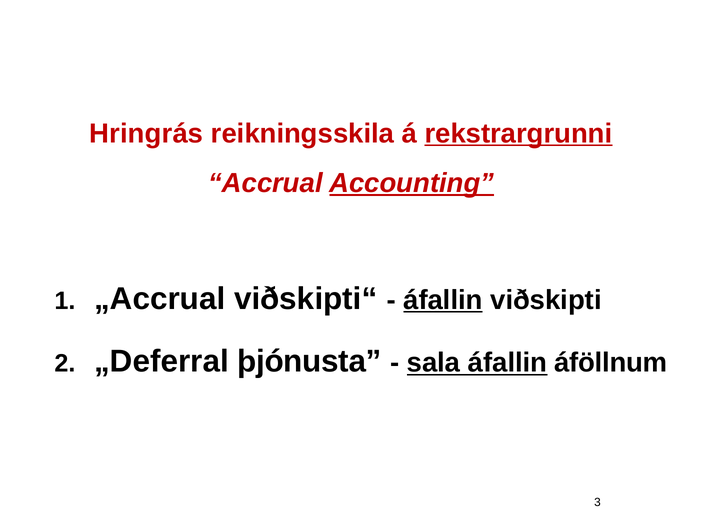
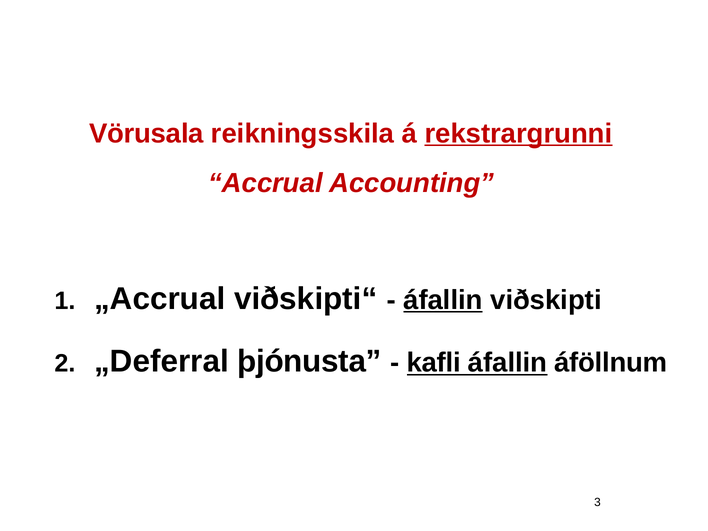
Hringrás: Hringrás -> Vörusala (147, 134)
Accounting underline: present -> none (412, 183)
sala: sala -> kafli (434, 363)
